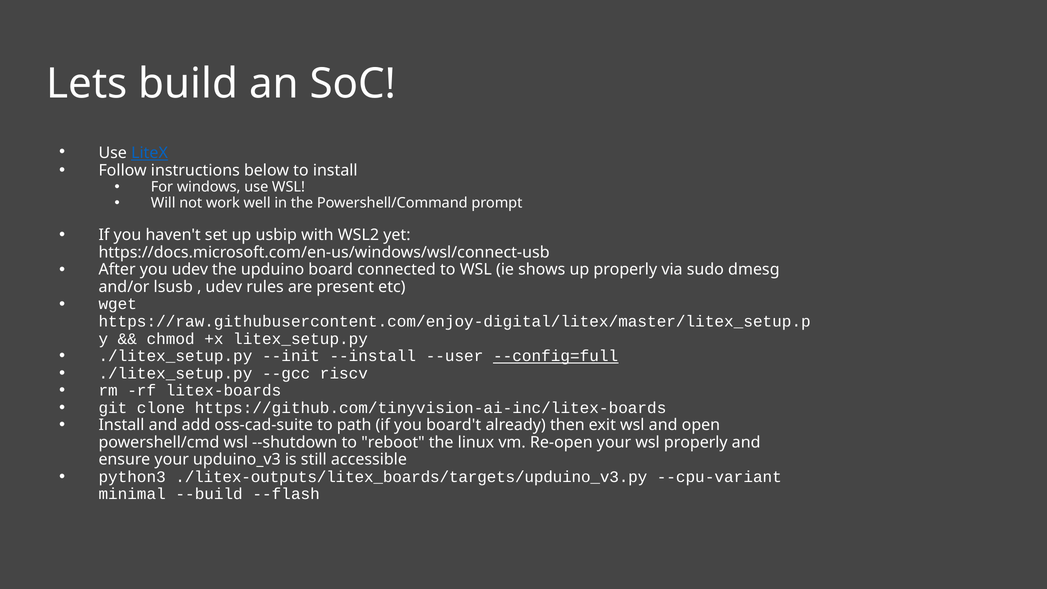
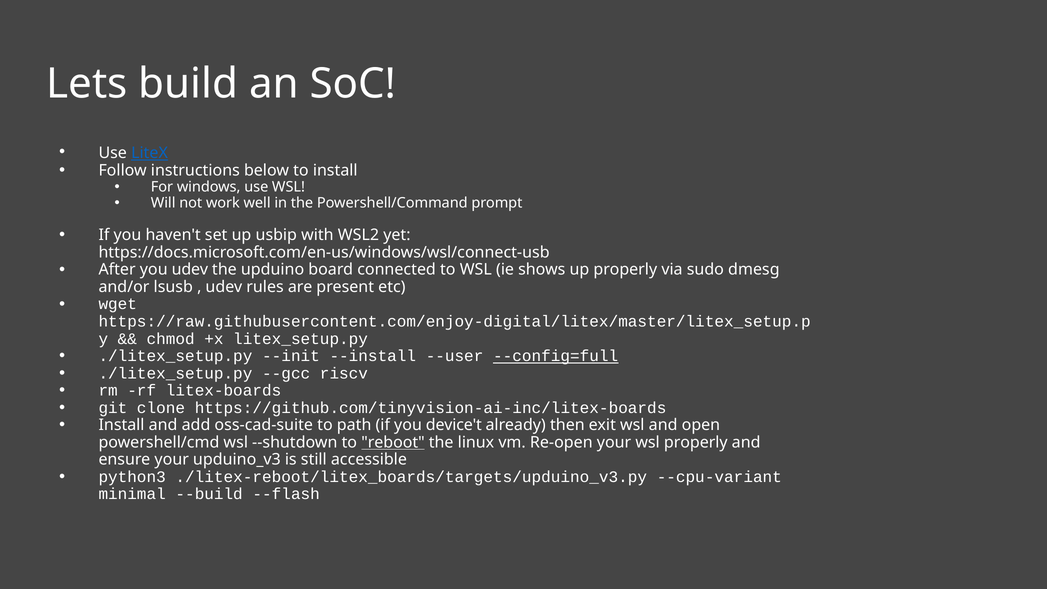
board't: board't -> device't (454, 425)
reboot underline: none -> present (393, 442)
./litex-outputs/litex_boards/targets/upduino_v3.py: ./litex-outputs/litex_boards/targets/upduino_v3.py -> ./litex-reboot/litex_boards/targets/upduino_v3.py (411, 477)
